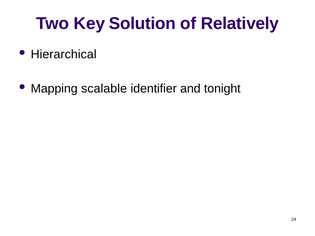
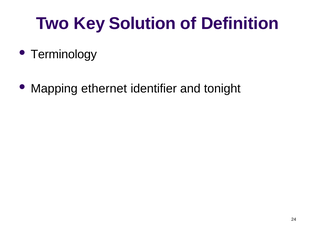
Relatively: Relatively -> Definition (240, 24)
Hierarchical: Hierarchical -> Terminology (64, 54)
scalable: scalable -> ethernet (104, 89)
